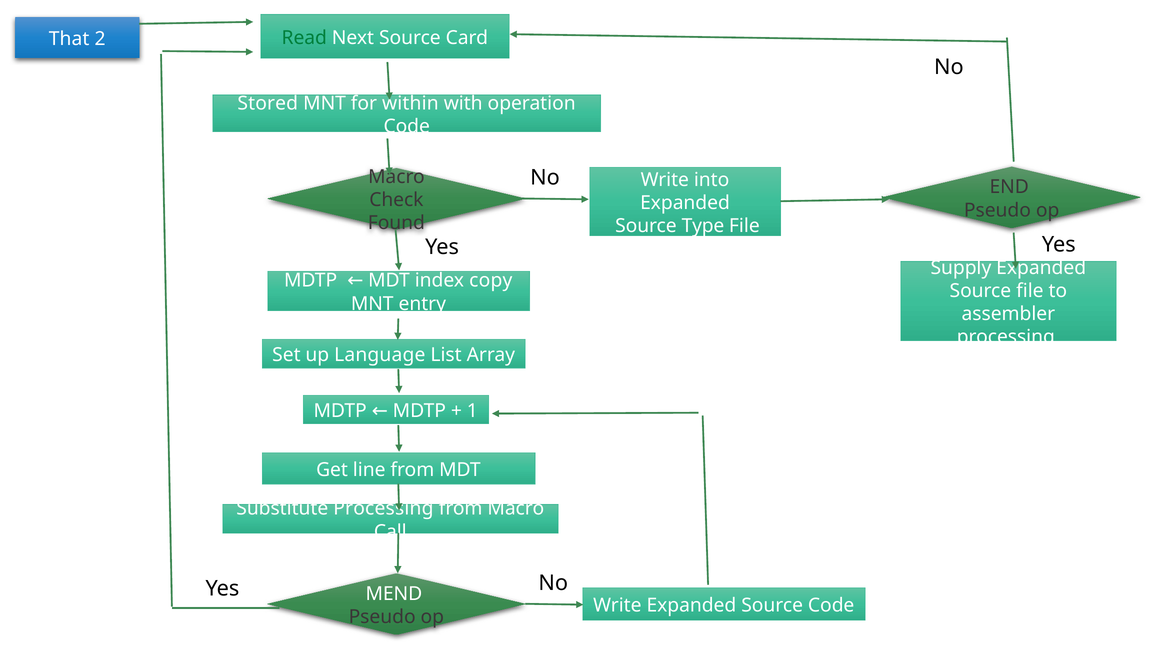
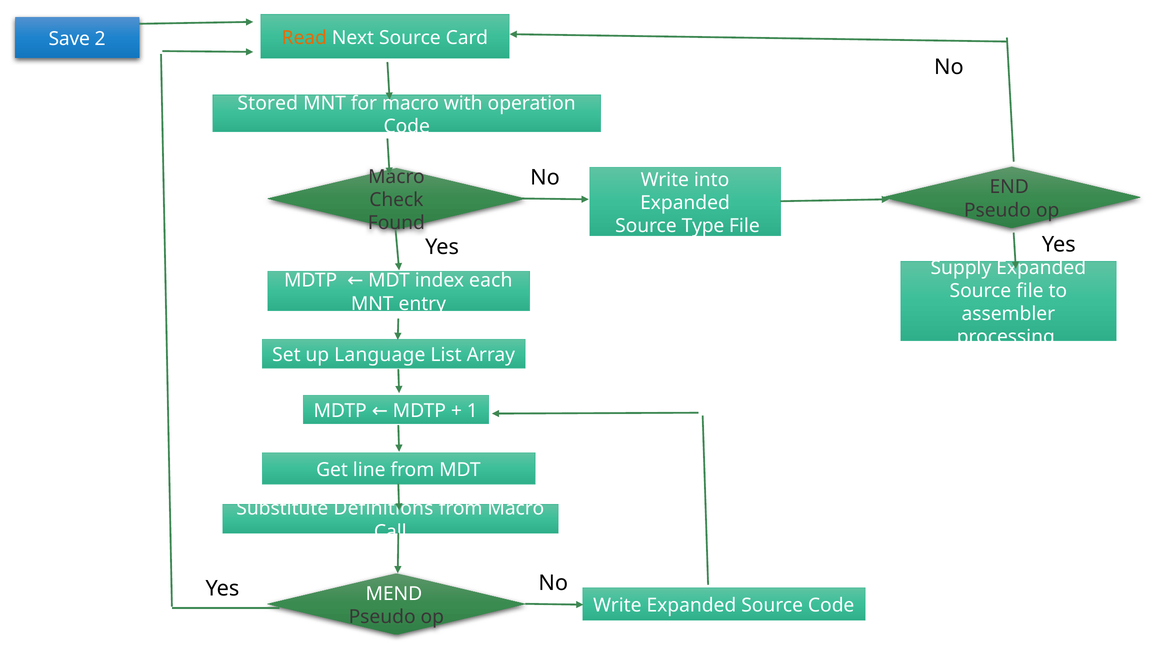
Read colour: green -> orange (304, 38)
That: That -> Save (69, 39)
for within: within -> macro (411, 103)
copy: copy -> each (491, 281)
Substitute Processing: Processing -> Definitions (383, 508)
